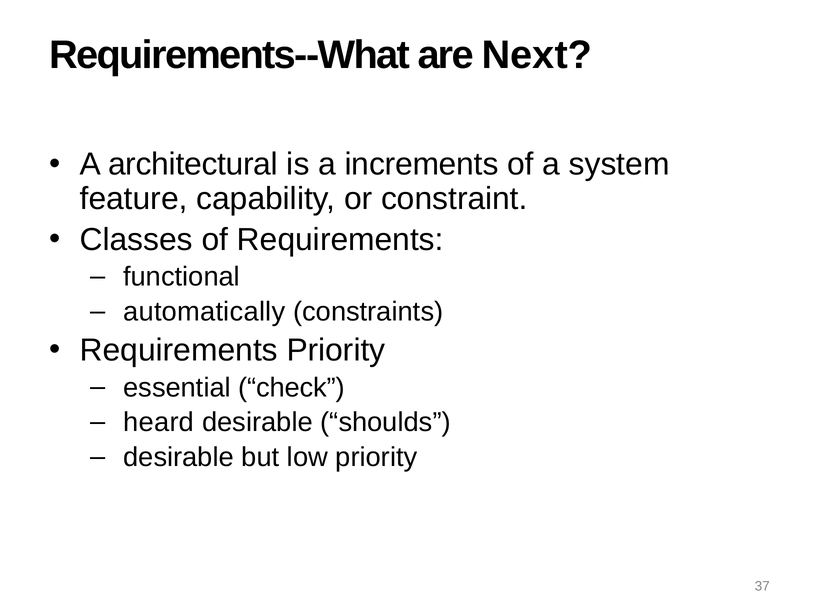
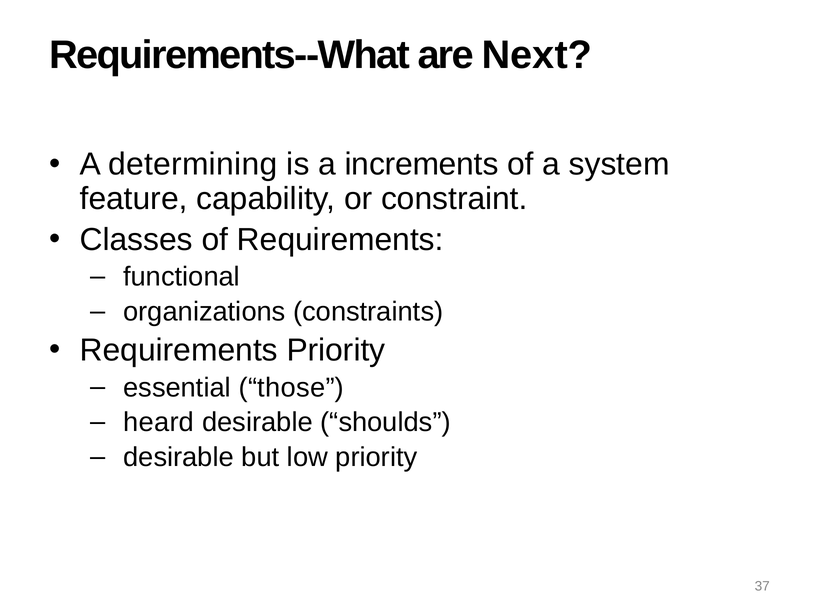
architectural: architectural -> determining (193, 164)
automatically: automatically -> organizations (204, 312)
check: check -> those (291, 388)
